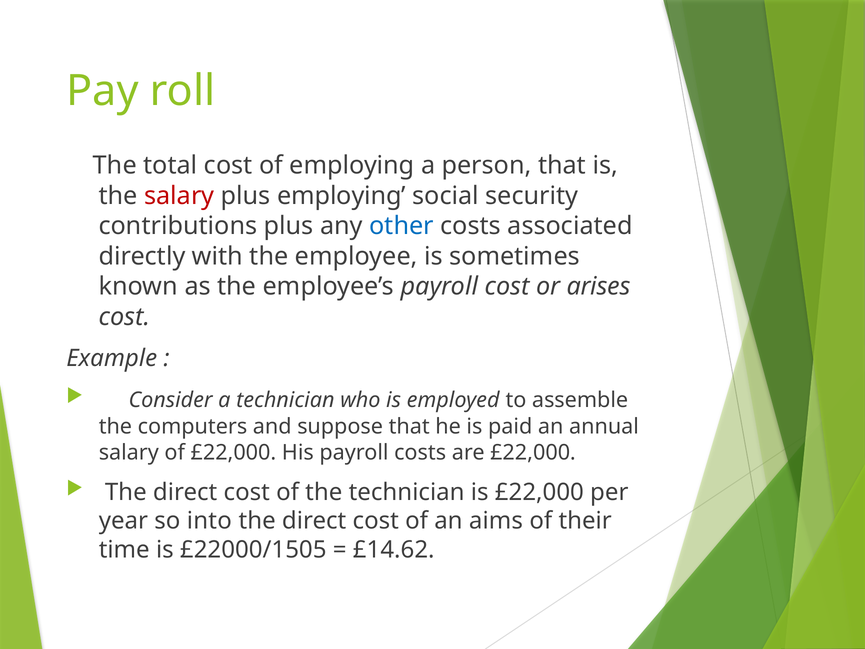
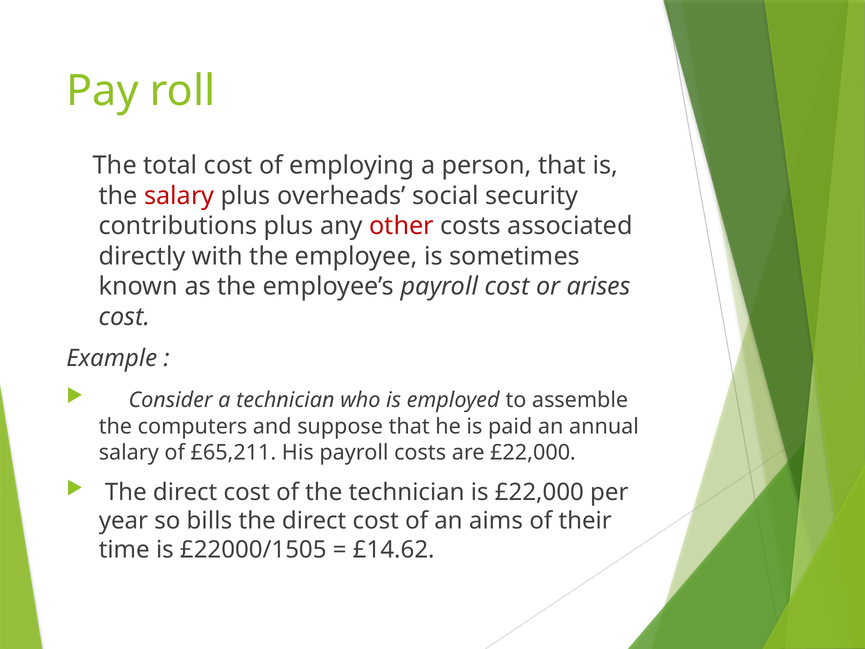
plus employing: employing -> overheads (341, 196)
other colour: blue -> red (402, 226)
of £22,000: £22,000 -> £65,211 (233, 452)
into: into -> bills (209, 521)
